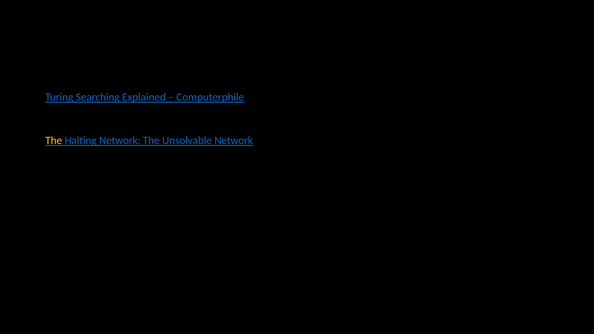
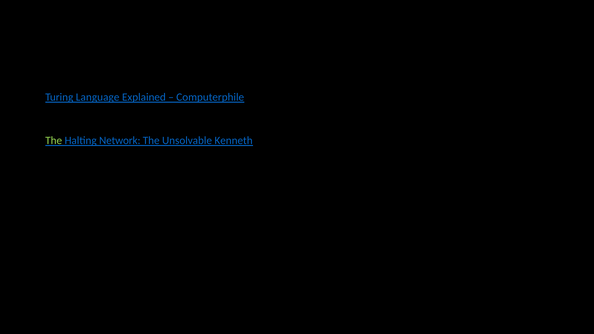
Searching: Searching -> Language (98, 97)
The colour: yellow -> light green (54, 141)
Unsolvable Network: Network -> Kenneth (234, 141)
